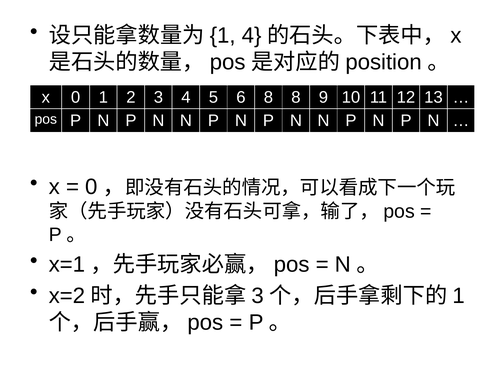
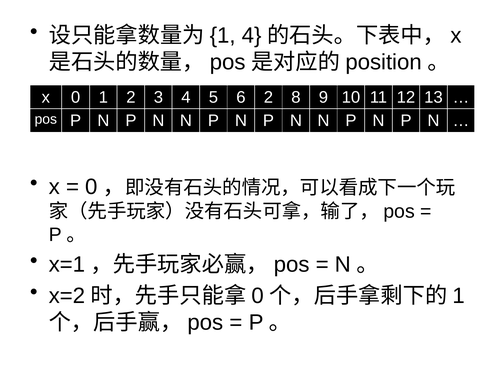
6 8: 8 -> 2 (268, 97)
3: 3 -> 0 (258, 296)
